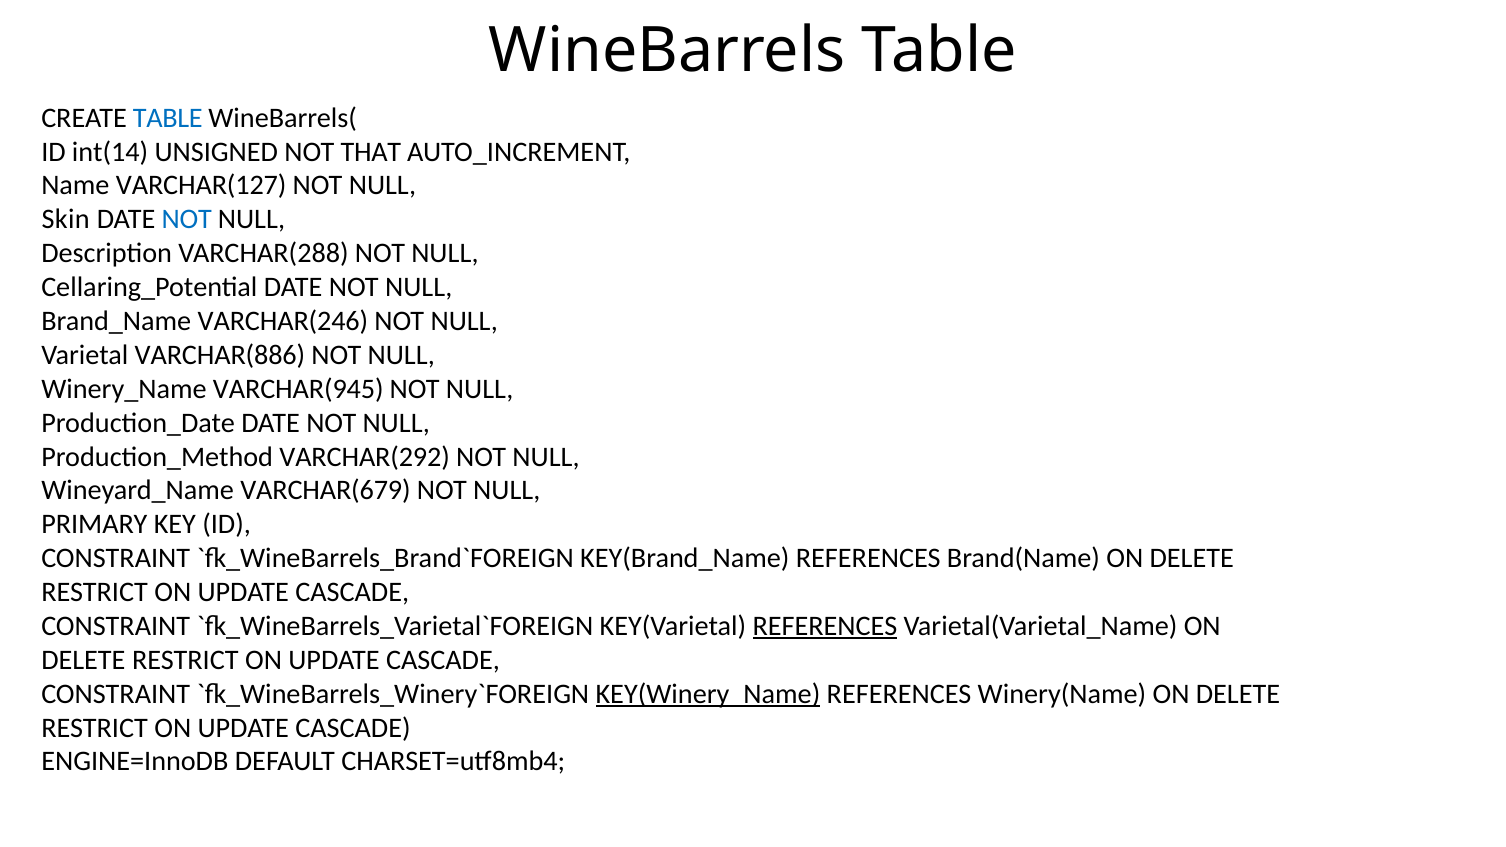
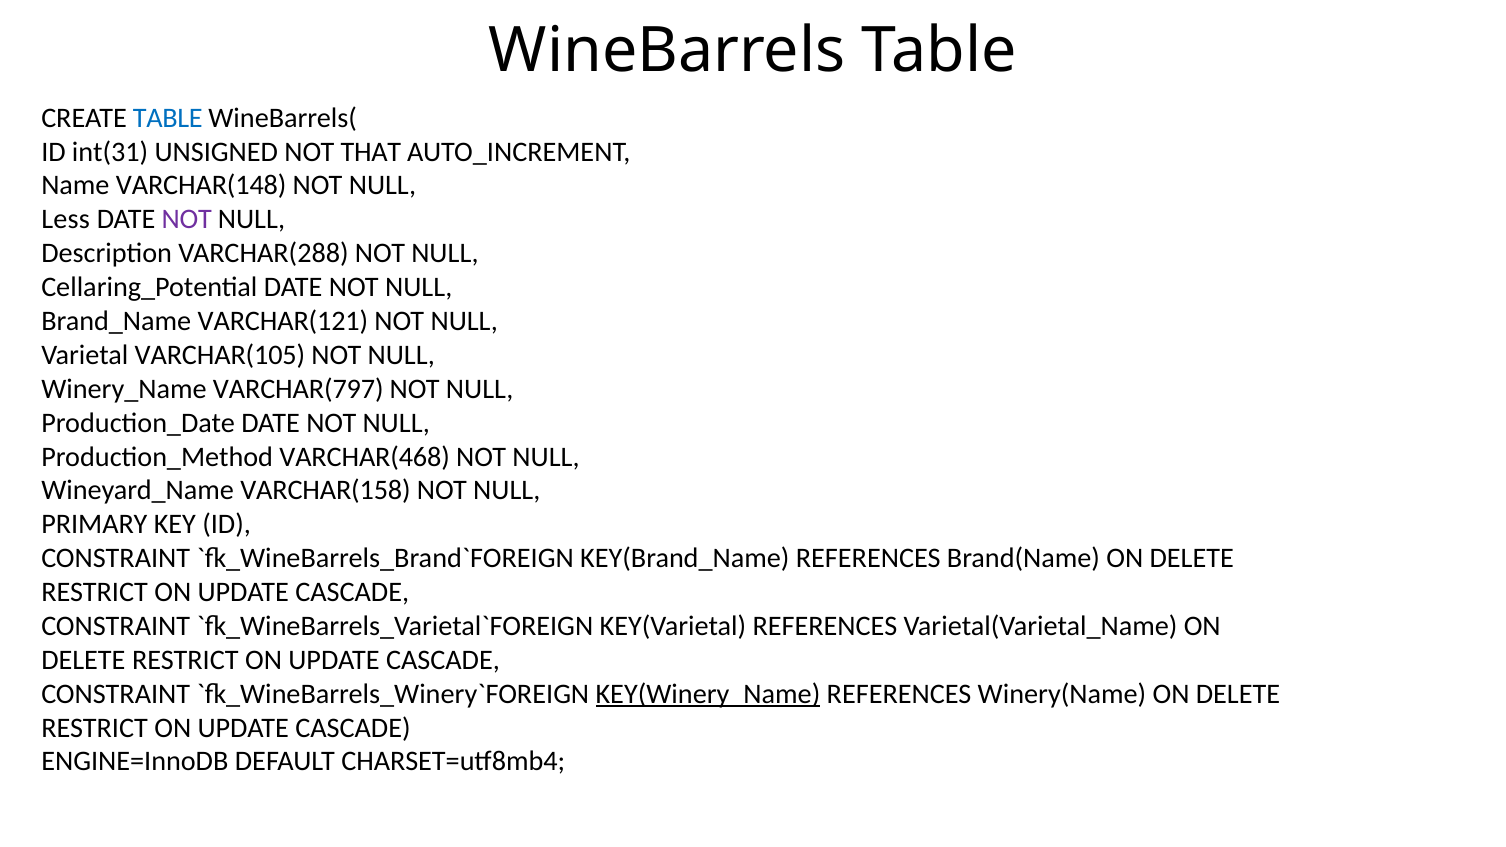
int(14: int(14 -> int(31 (110, 152)
VARCHAR(127: VARCHAR(127 -> VARCHAR(148 (201, 186)
Skin: Skin -> Less (66, 220)
NOT colour: blue -> purple (187, 220)
VARCHAR(246: VARCHAR(246 -> VARCHAR(121 (283, 321)
VARCHAR(886: VARCHAR(886 -> VARCHAR(105 (220, 355)
VARCHAR(945: VARCHAR(945 -> VARCHAR(797 (298, 389)
VARCHAR(292: VARCHAR(292 -> VARCHAR(468 (365, 457)
VARCHAR(679: VARCHAR(679 -> VARCHAR(158 (325, 491)
REFERENCES underline: present -> none (825, 626)
